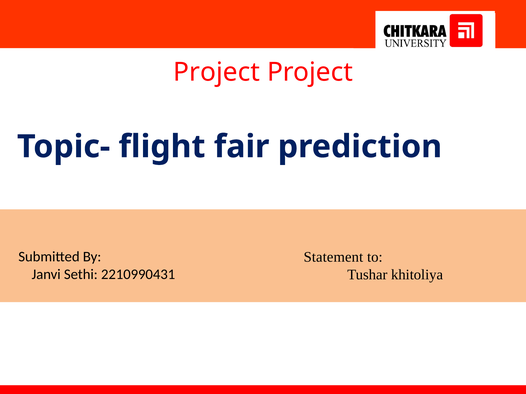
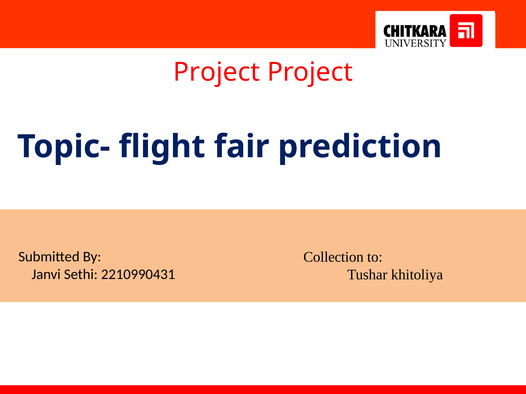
Statement: Statement -> Collection (333, 257)
